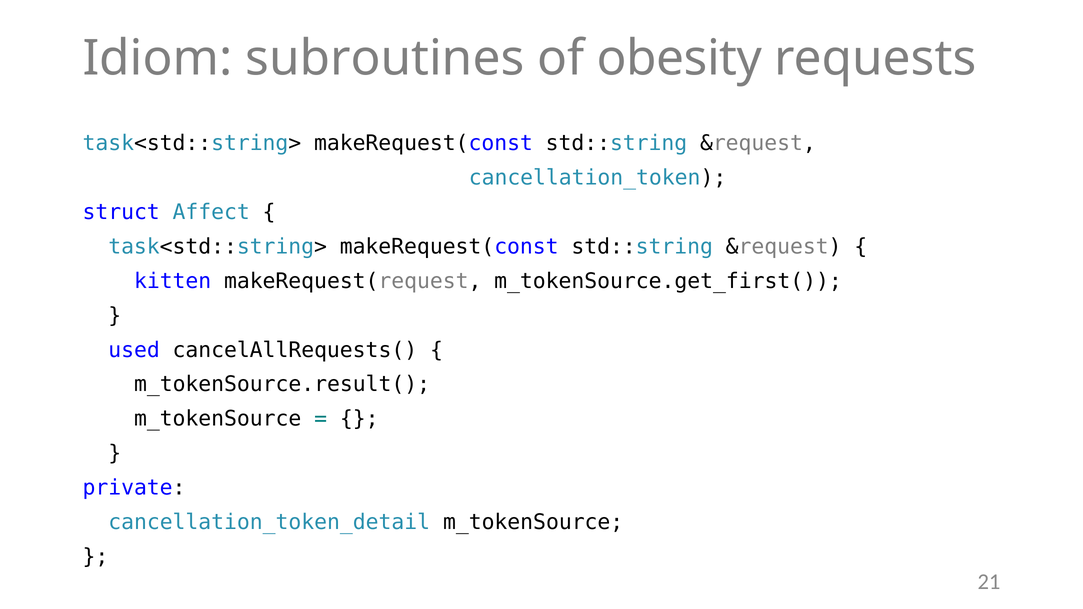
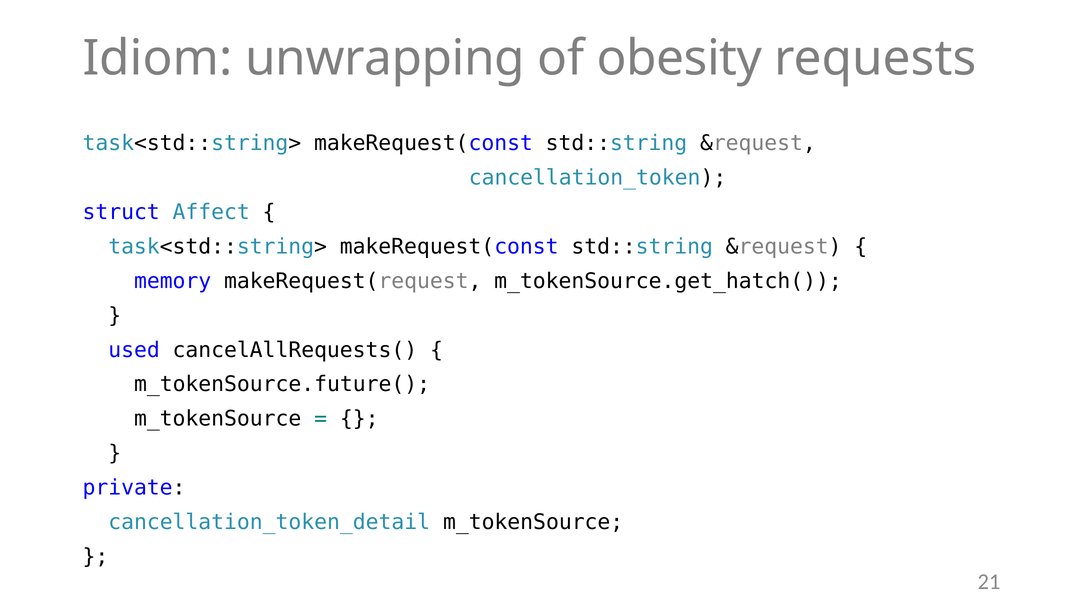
subroutines: subroutines -> unwrapping (385, 59)
kitten: kitten -> memory (173, 281)
m_tokenSource.get_first(: m_tokenSource.get_first( -> m_tokenSource.get_hatch( (668, 281)
m_tokenSource.result(: m_tokenSource.result( -> m_tokenSource.future( (282, 385)
